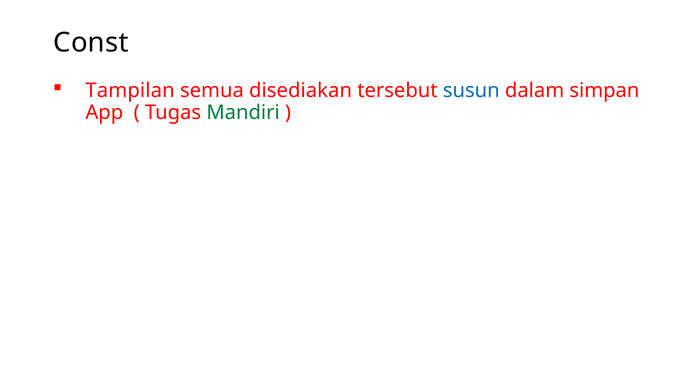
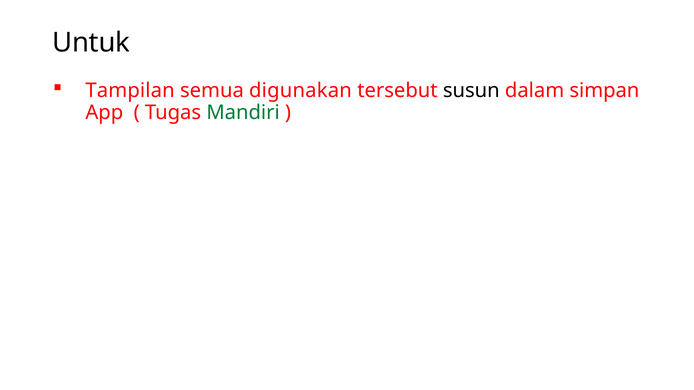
Const: Const -> Untuk (91, 43)
disediakan: disediakan -> digunakan (300, 91)
susun colour: blue -> black (471, 91)
